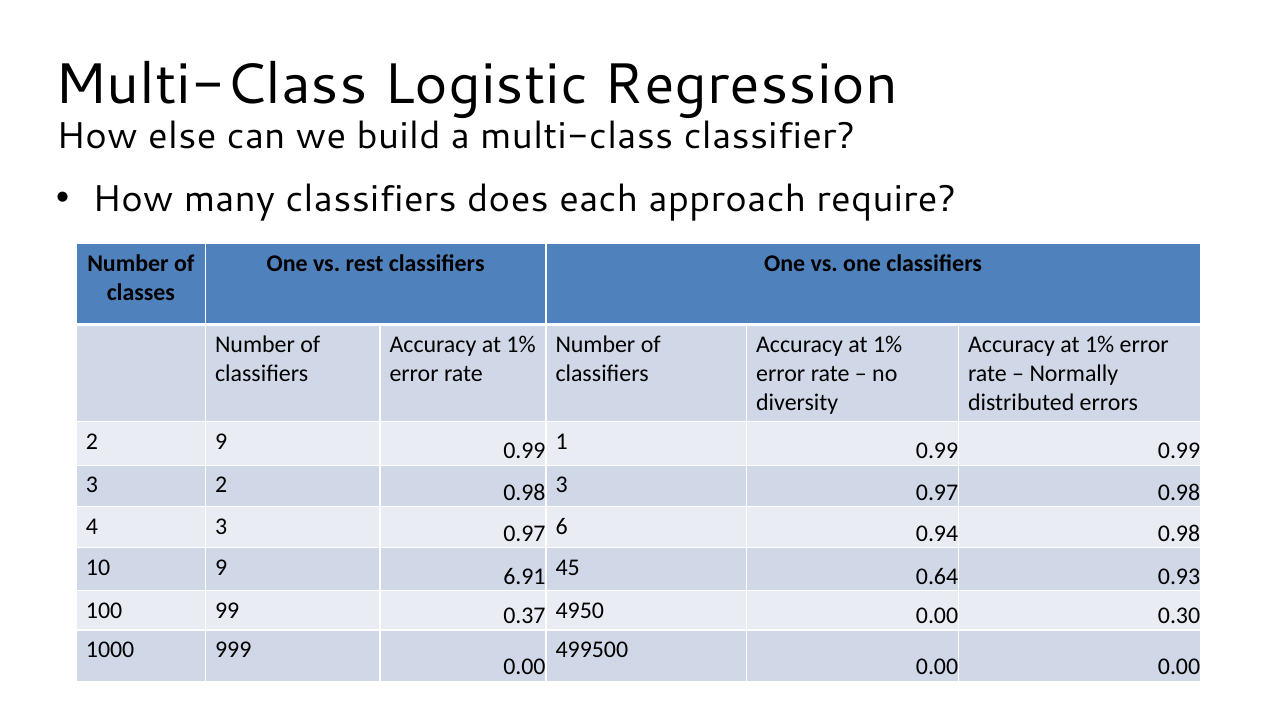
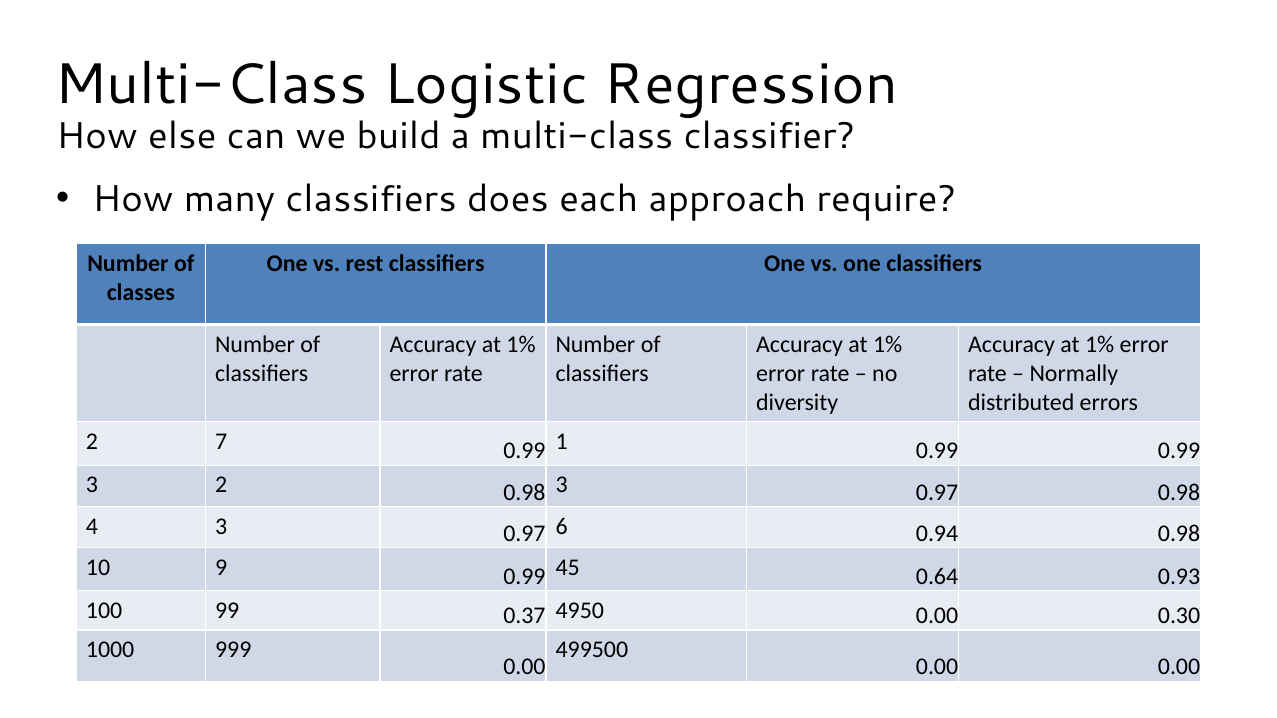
2 9: 9 -> 7 (221, 442)
9 6.91: 6.91 -> 0.99 (524, 577)
